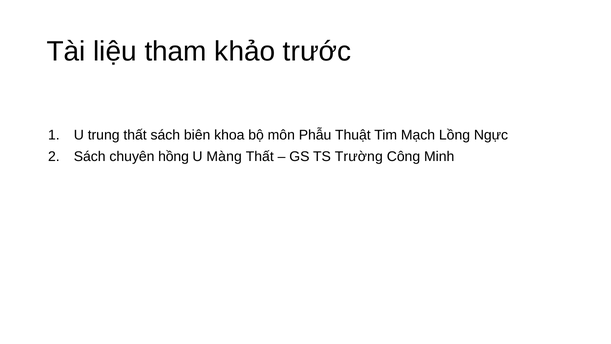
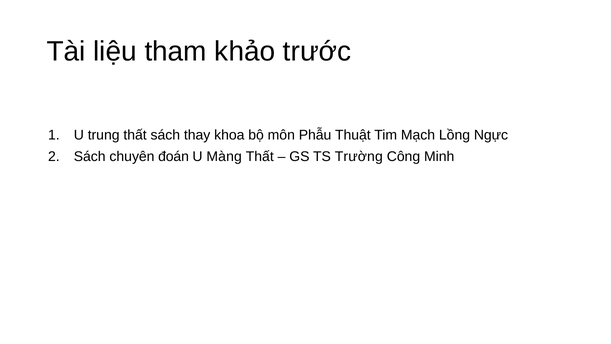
biên: biên -> thay (197, 135)
hồng: hồng -> đoán (174, 156)
